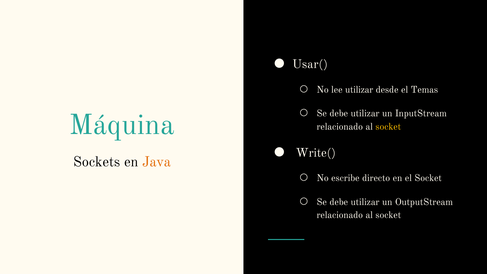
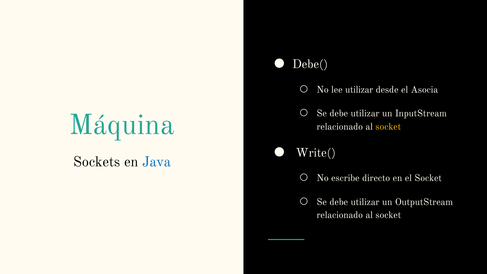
Usar(: Usar( -> Debe( (310, 64)
Temas: Temas -> Asocia (424, 90)
Java colour: orange -> blue (156, 162)
